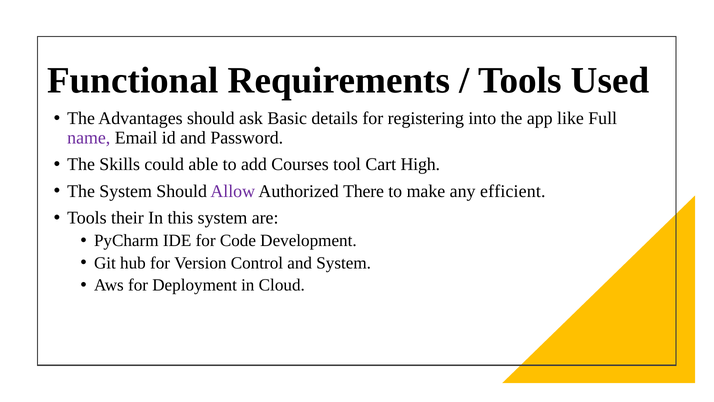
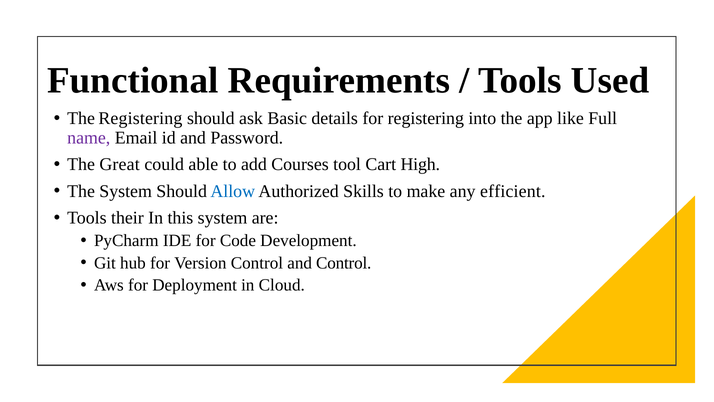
The Advantages: Advantages -> Registering (140, 118)
Skills: Skills -> Great (120, 164)
Allow colour: purple -> blue (233, 191)
There: There -> Skills (364, 191)
and System: System -> Control (344, 263)
